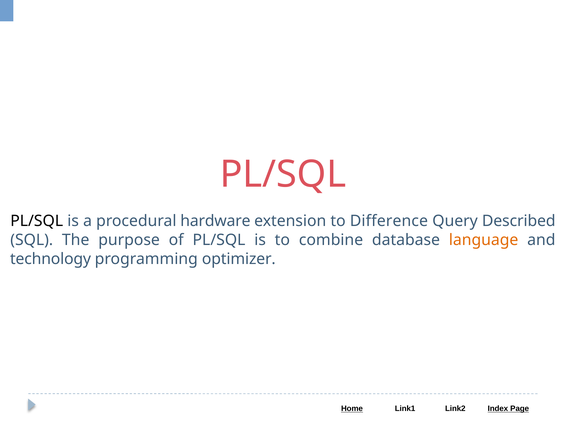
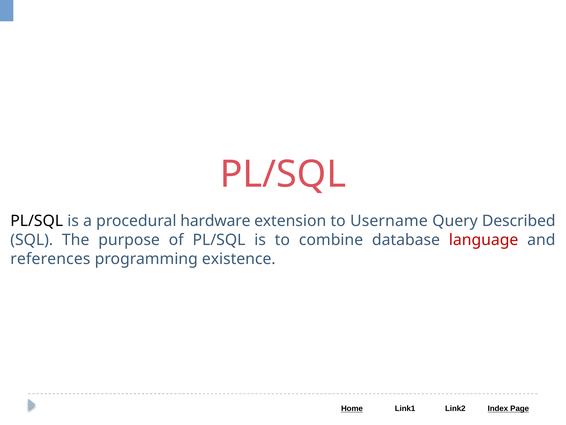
Difference: Difference -> Username (389, 221)
language colour: orange -> red (484, 240)
technology: technology -> references (50, 259)
optimizer: optimizer -> existence (239, 259)
